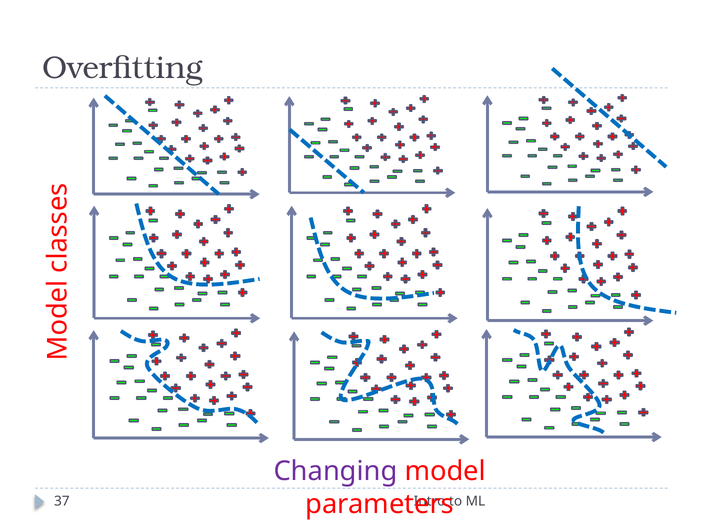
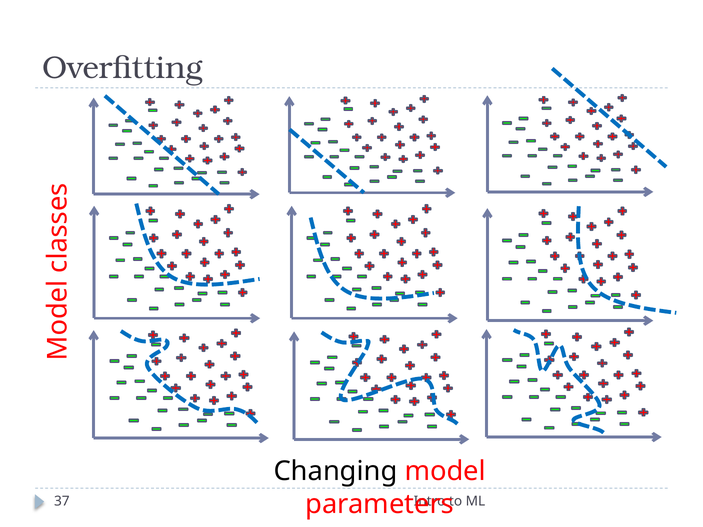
Changing colour: purple -> black (336, 472)
